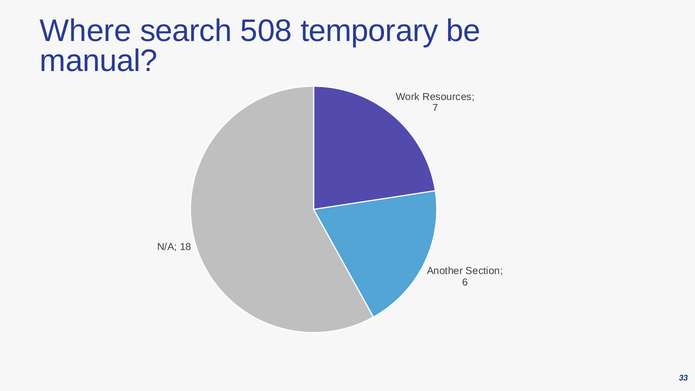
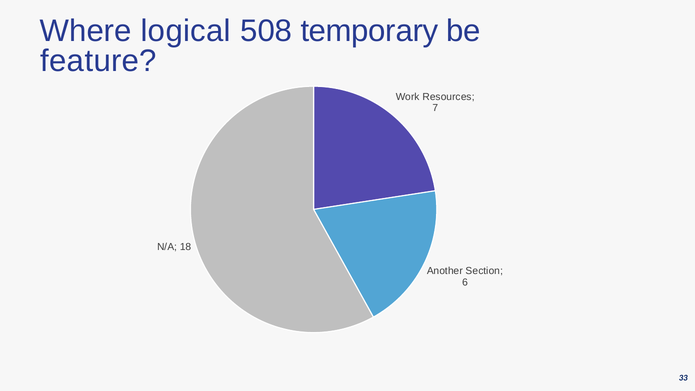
search: search -> logical (186, 31)
manual: manual -> feature (99, 61)
